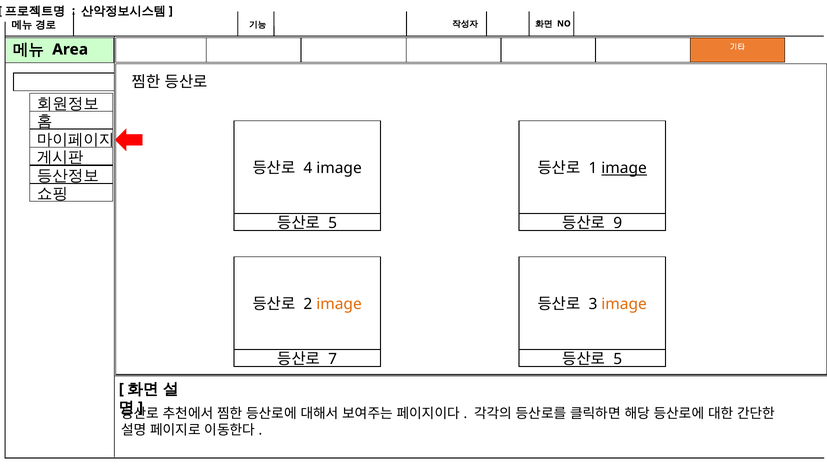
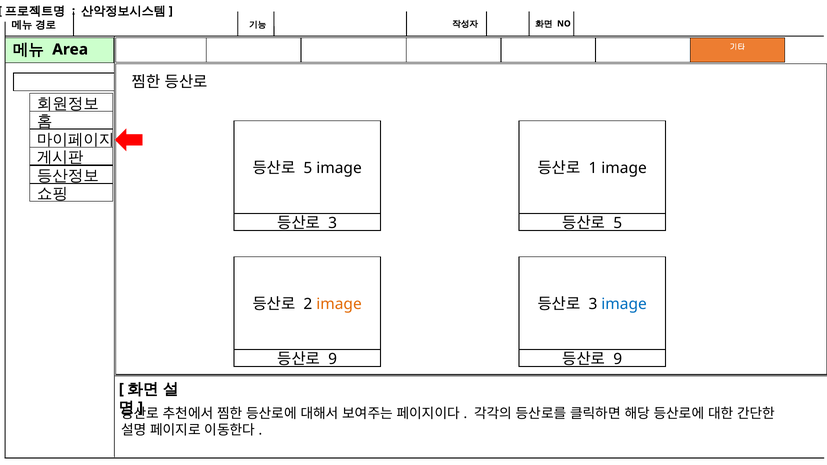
4: 4 -> 5 (308, 168)
image underline: present -> none (624, 168)
5: 5 -> 3 (333, 223)
9: 9 -> 5 (618, 223)
image colour: orange -> blue (624, 304)
7: 7 -> 9 (333, 359)
5: 5 -> 9 (618, 359)
